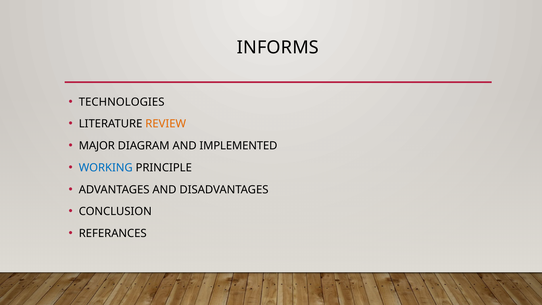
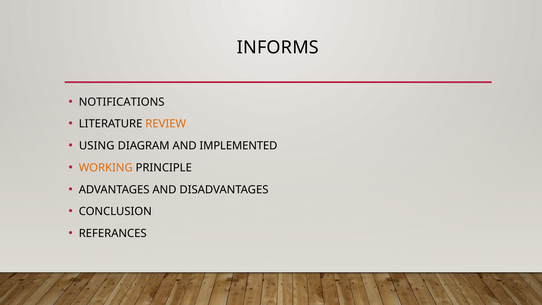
TECHNOLOGIES: TECHNOLOGIES -> NOTIFICATIONS (122, 102)
MAJOR: MAJOR -> USING (97, 146)
WORKING colour: blue -> orange (106, 168)
